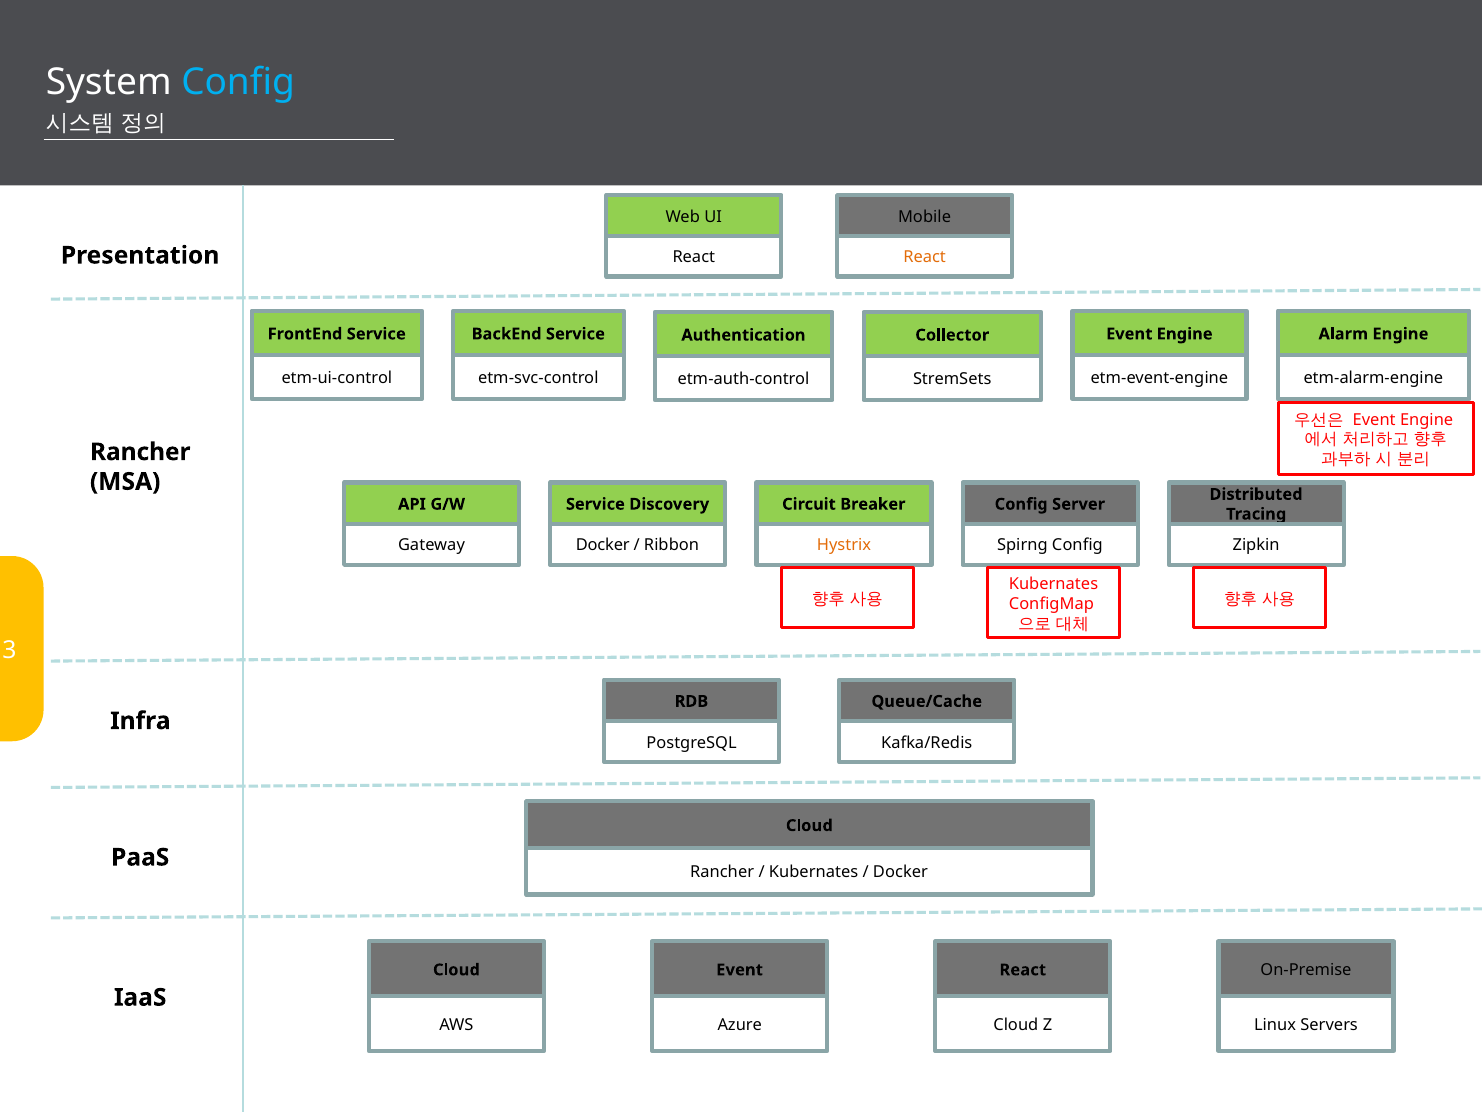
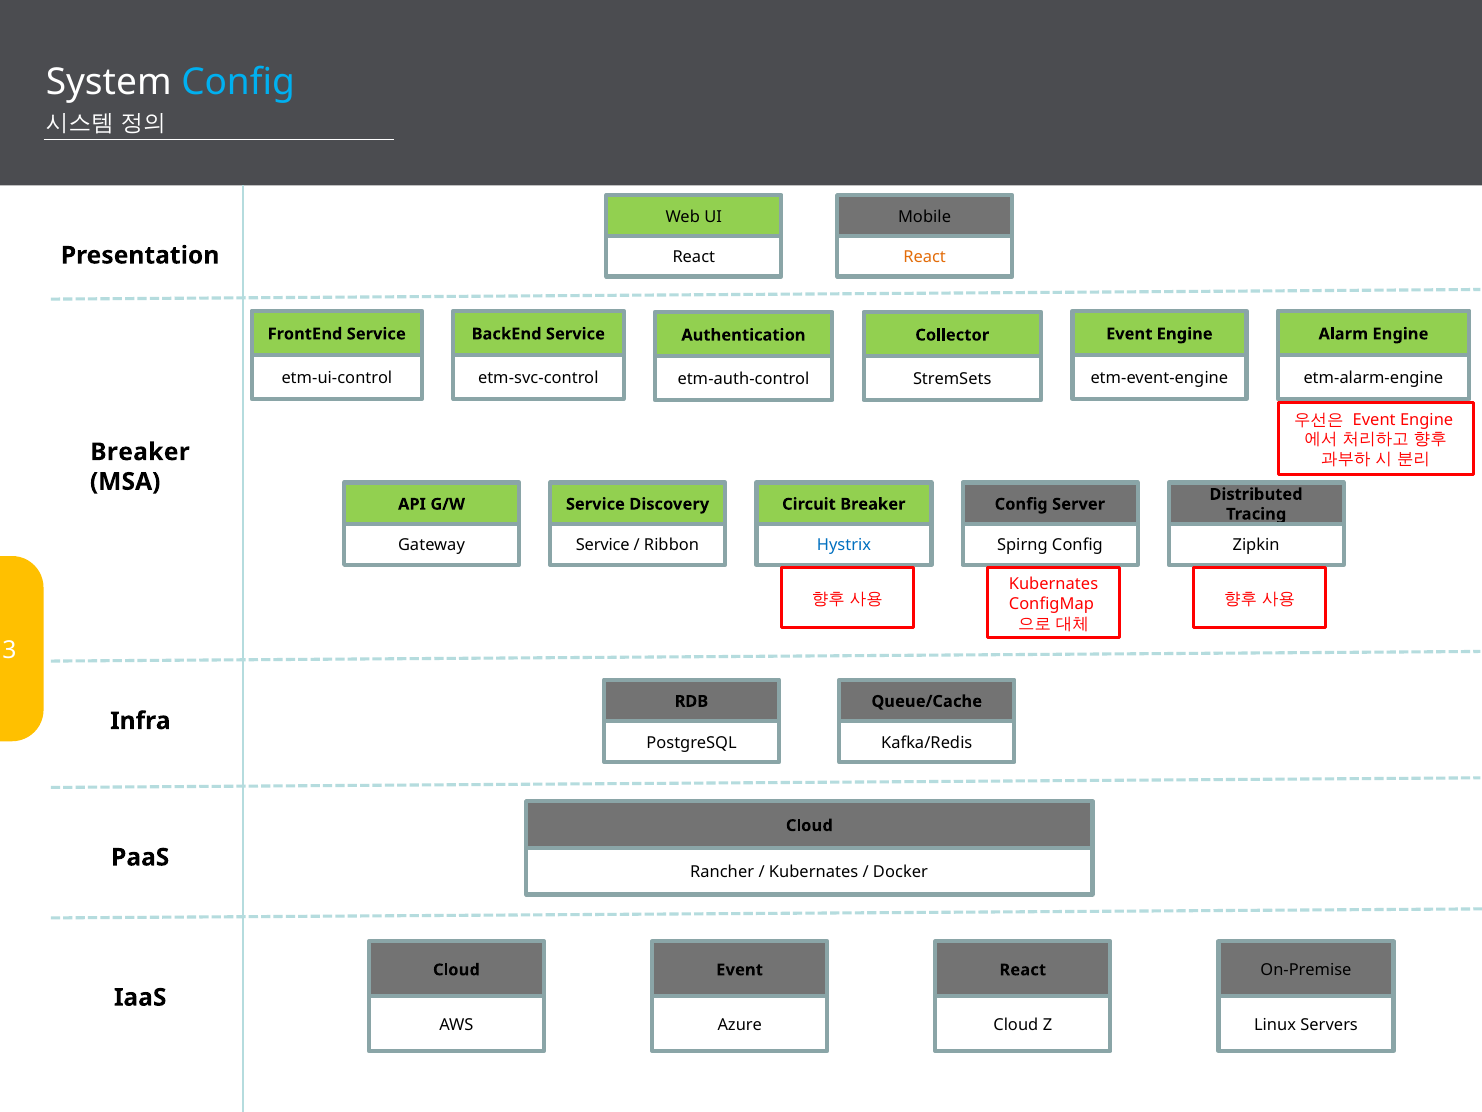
Rancher: Rancher -> Breaker (140, 452)
Docker: Docker -> Service (603, 545)
Hystrix colour: orange -> blue (844, 545)
